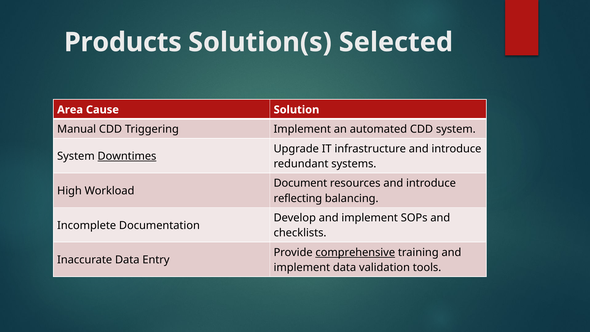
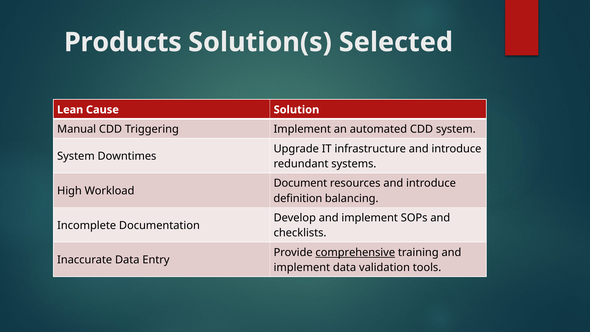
Area: Area -> Lean (70, 110)
Downtimes underline: present -> none (127, 156)
reflecting: reflecting -> definition (298, 198)
